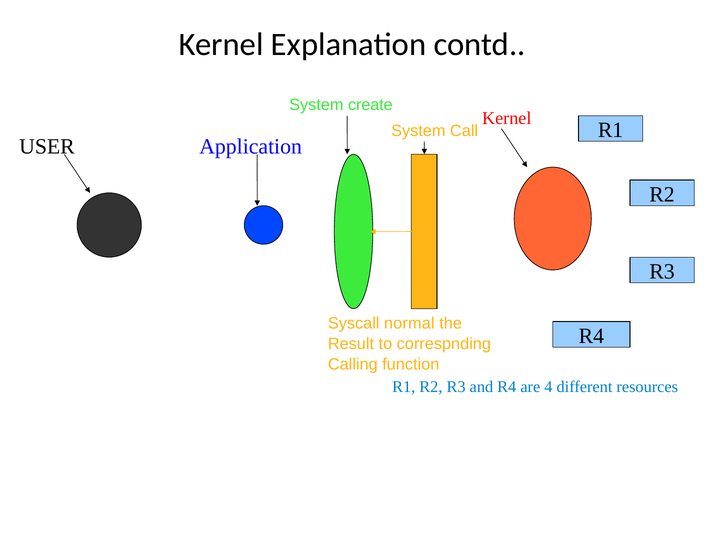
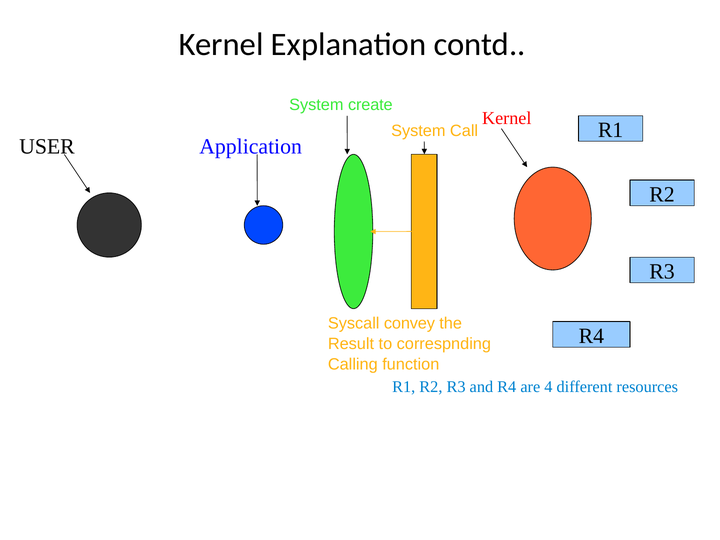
normal: normal -> convey (409, 323)
